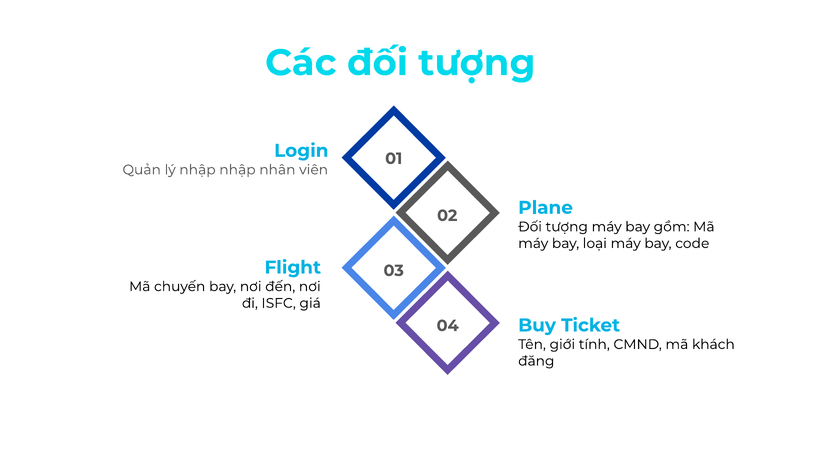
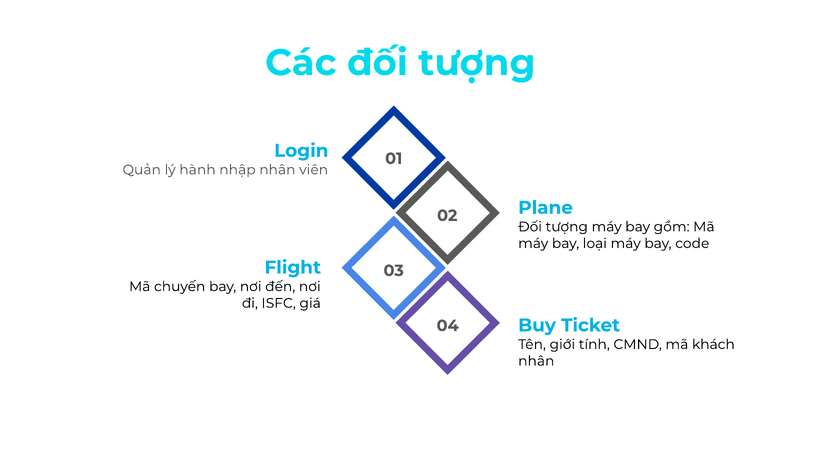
lý nhập: nhập -> hành (197, 170)
đăng: đăng -> nhân (536, 361)
